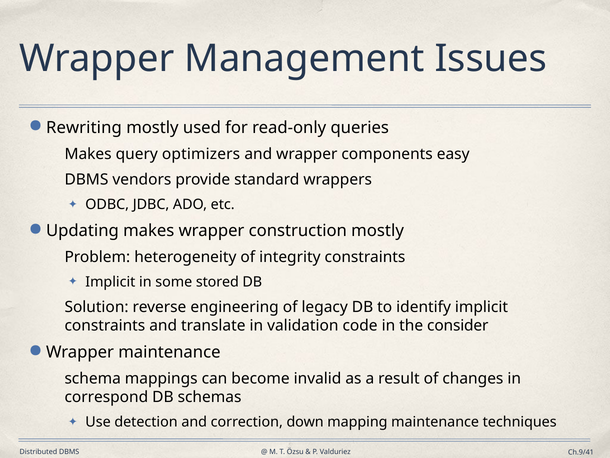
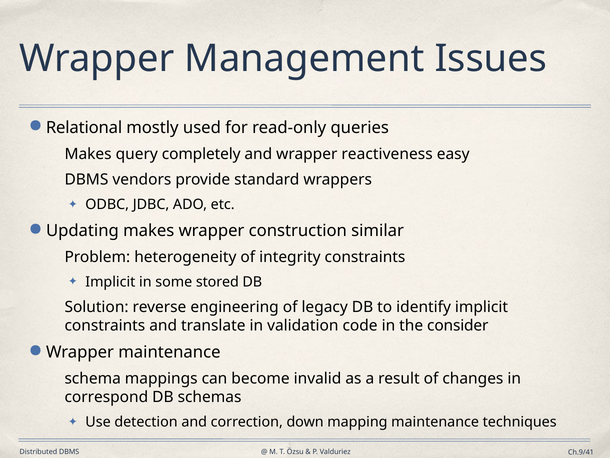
Rewriting: Rewriting -> Relational (84, 127)
optimizers: optimizers -> completely (201, 154)
components: components -> reactiveness (387, 154)
construction mostly: mostly -> similar (378, 230)
